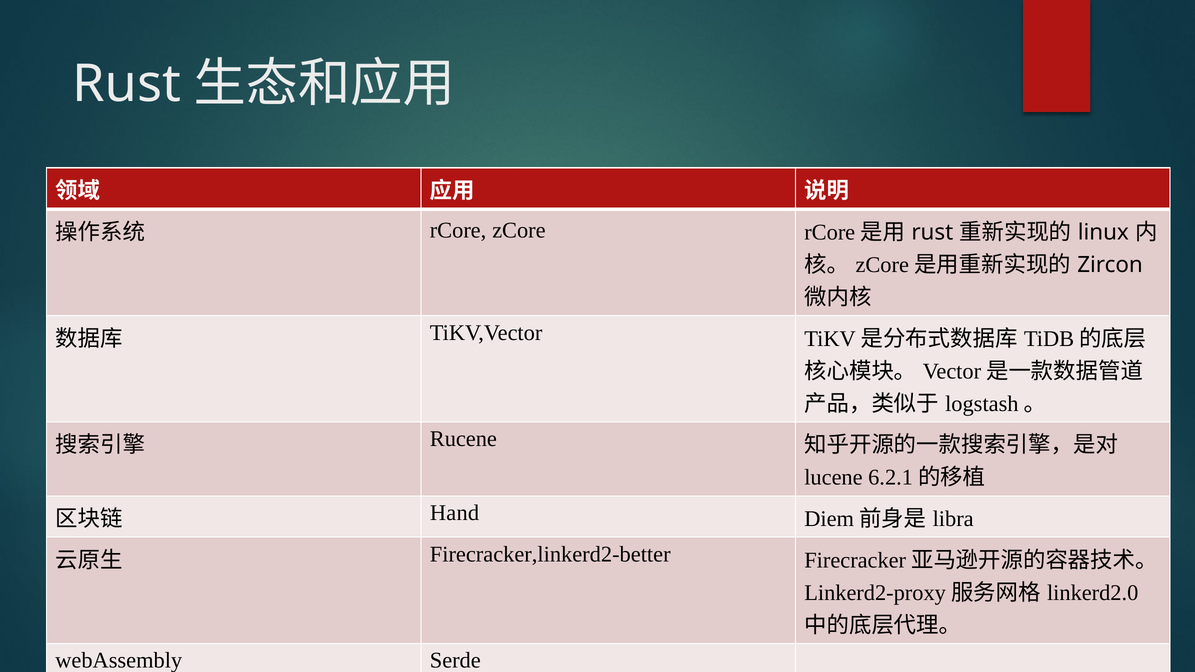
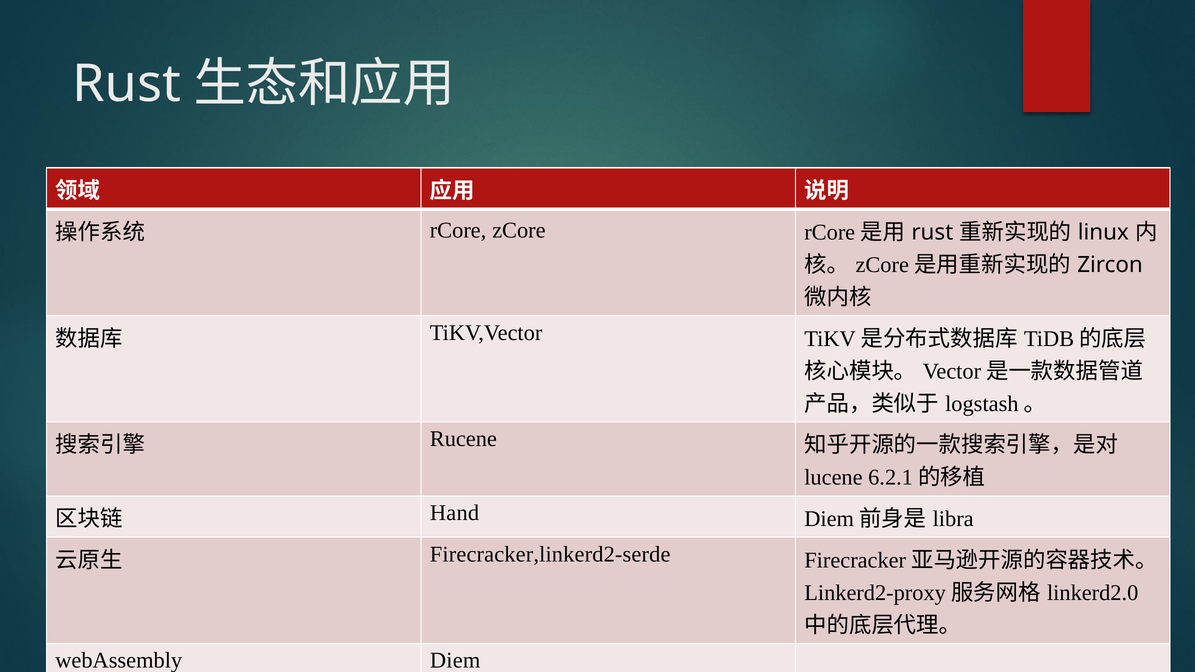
Firecracker,linkerd2-better: Firecracker,linkerd2-better -> Firecracker,linkerd2-serde (550, 554)
Serde: Serde -> Diem (455, 661)
